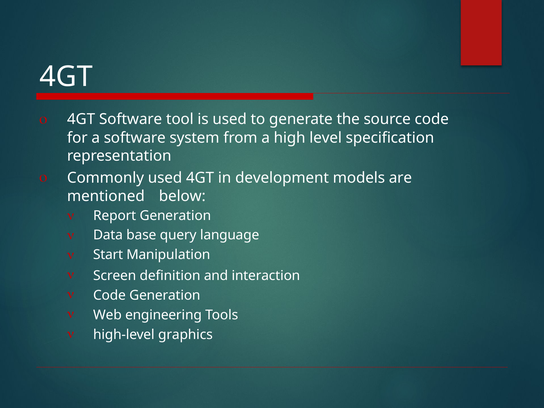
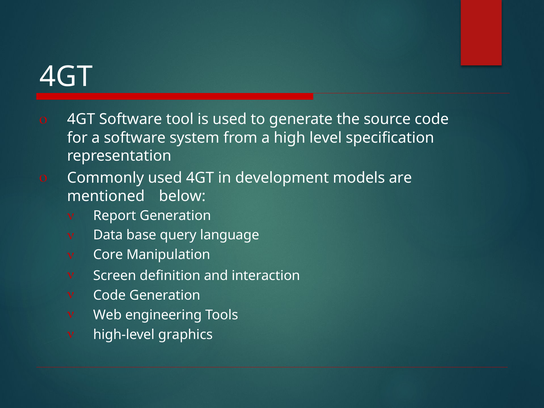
Start: Start -> Core (108, 255)
